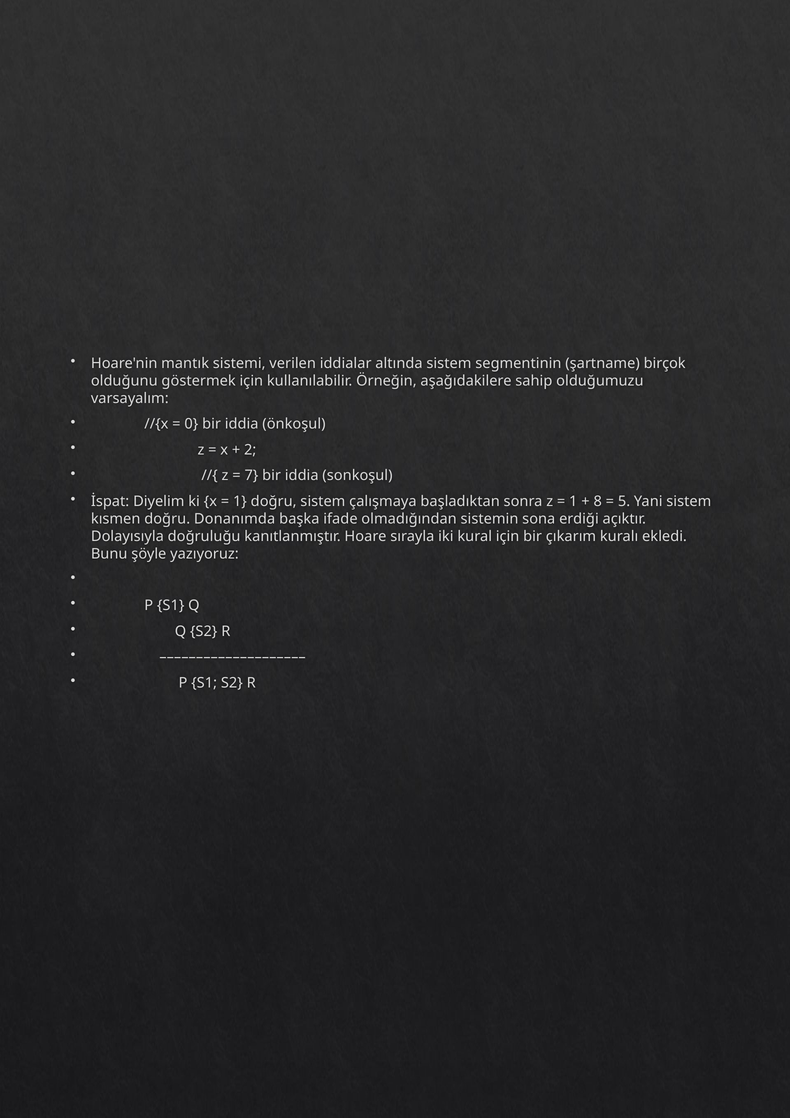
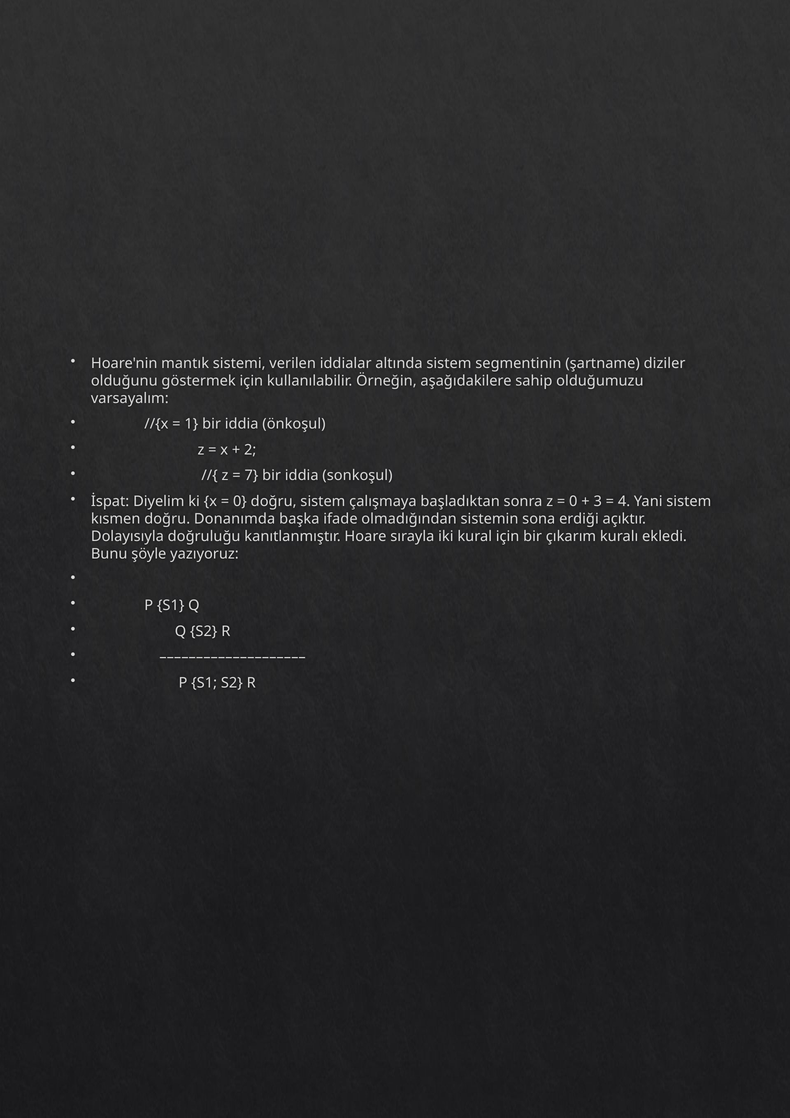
birçok: birçok -> diziler (665, 363)
0: 0 -> 1 (191, 424)
1: 1 -> 0 (240, 501)
1: 1 -> 0 (573, 501)
8: 8 -> 3 (598, 501)
5: 5 -> 4 (624, 501)
